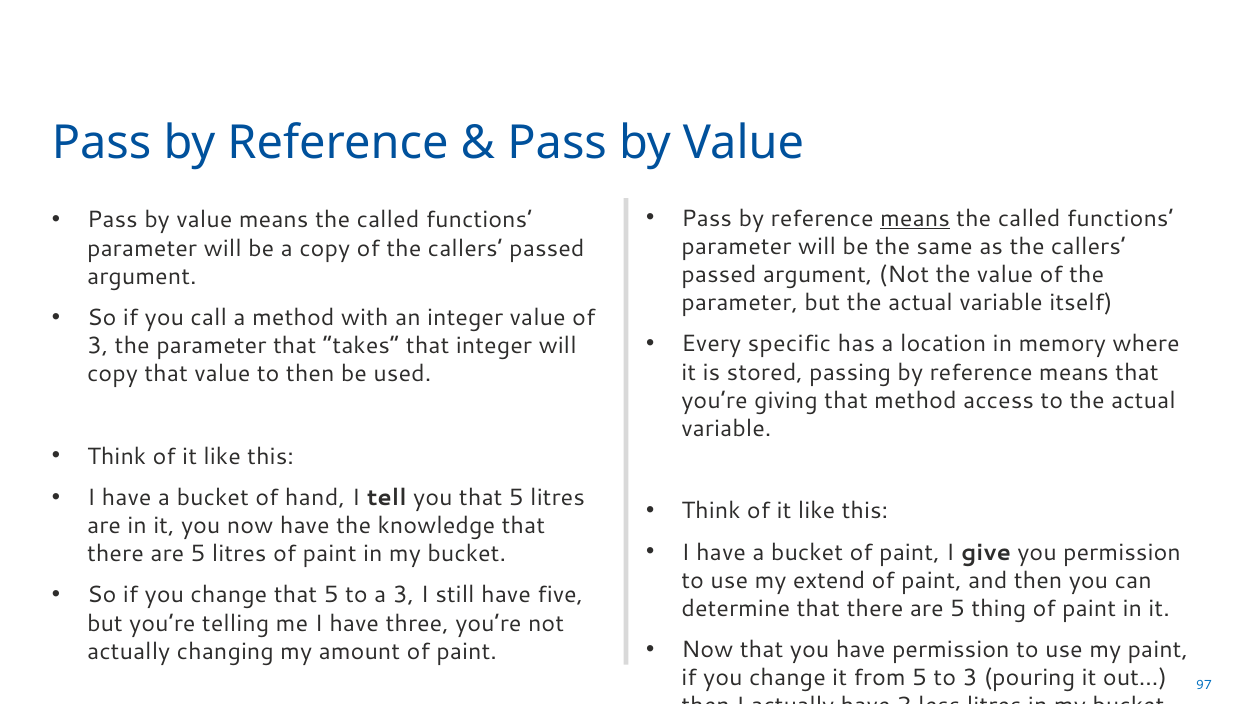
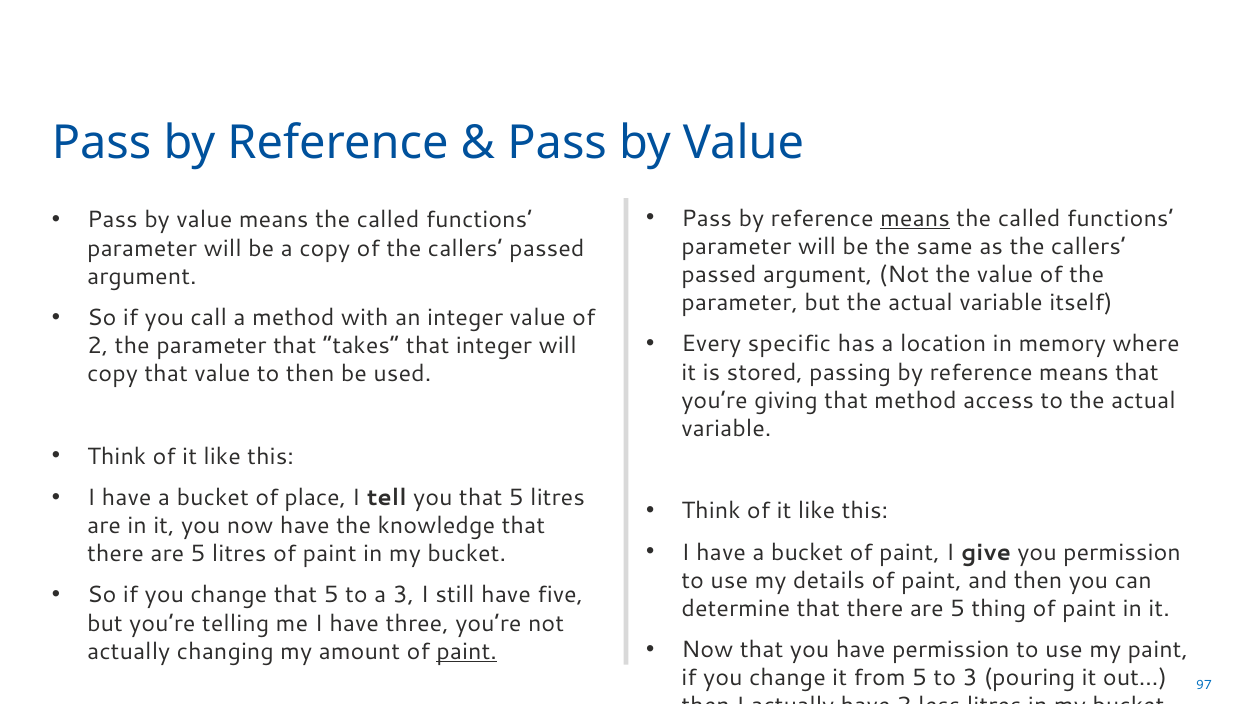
3: 3 -> 2 (98, 346)
hand: hand -> place (315, 497)
extend: extend -> details (829, 580)
paint underline: none -> present (467, 651)
